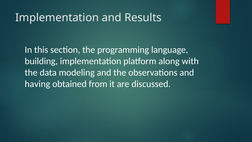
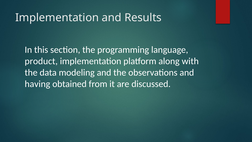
building: building -> product (41, 61)
